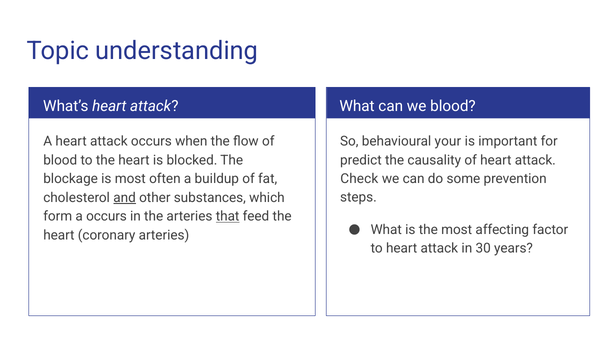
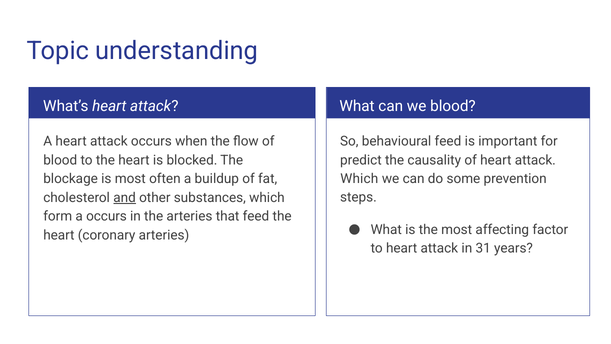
behavioural your: your -> feed (448, 141)
Check: Check -> Which (359, 179)
that underline: present -> none (228, 216)
30: 30 -> 31 (483, 248)
